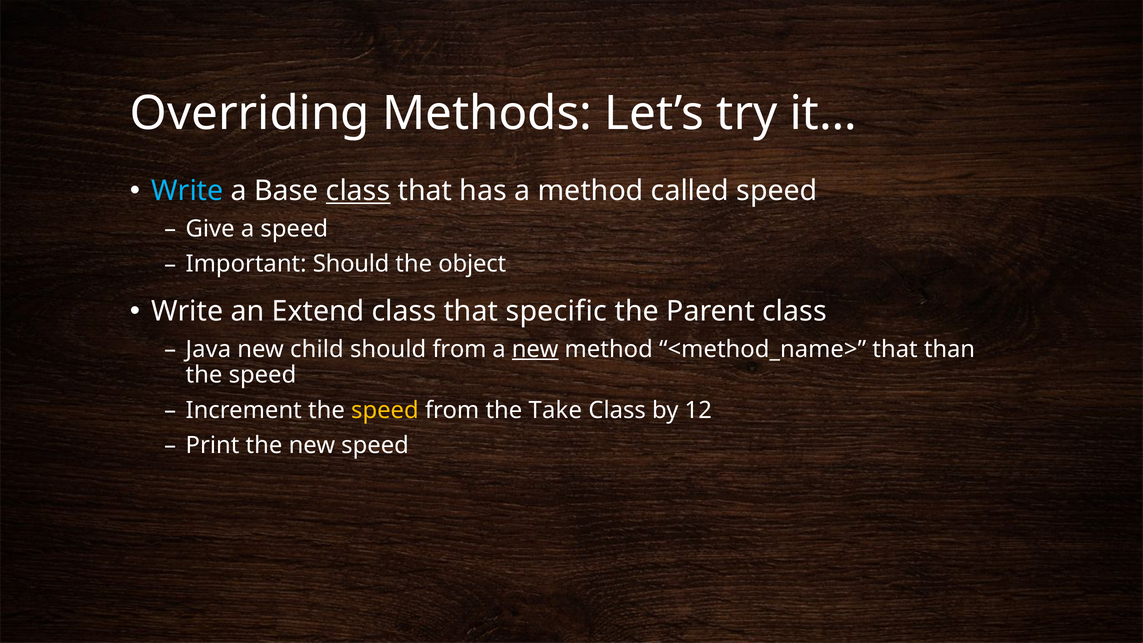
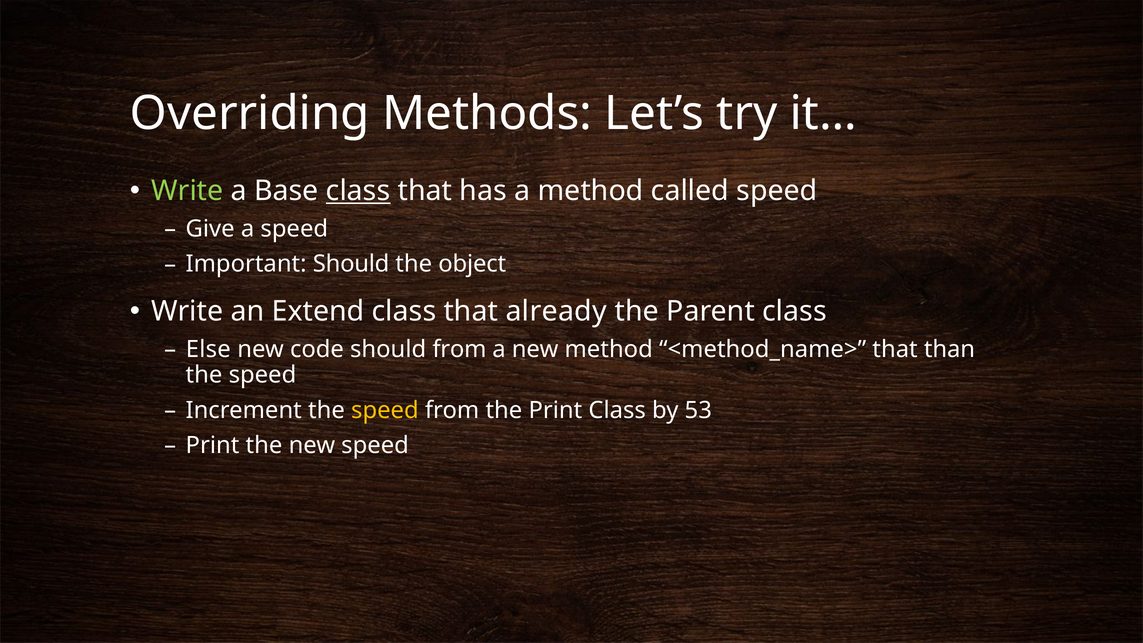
Write colour: light blue -> light green (187, 191)
specific: specific -> already (556, 311)
Java: Java -> Else (208, 349)
child: child -> code (317, 349)
new underline: present -> none (535, 349)
the Take: Take -> Print (555, 410)
12: 12 -> 53 (698, 410)
